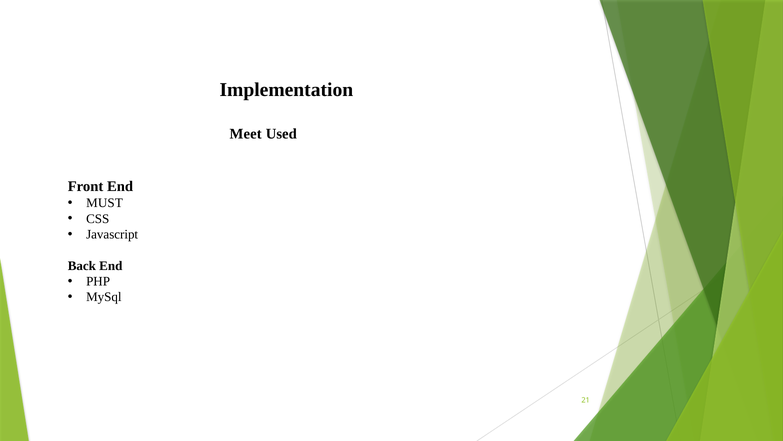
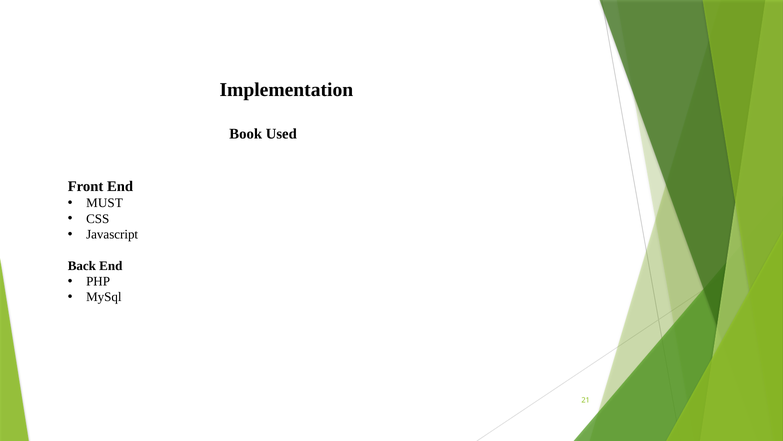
Meet: Meet -> Book (246, 134)
